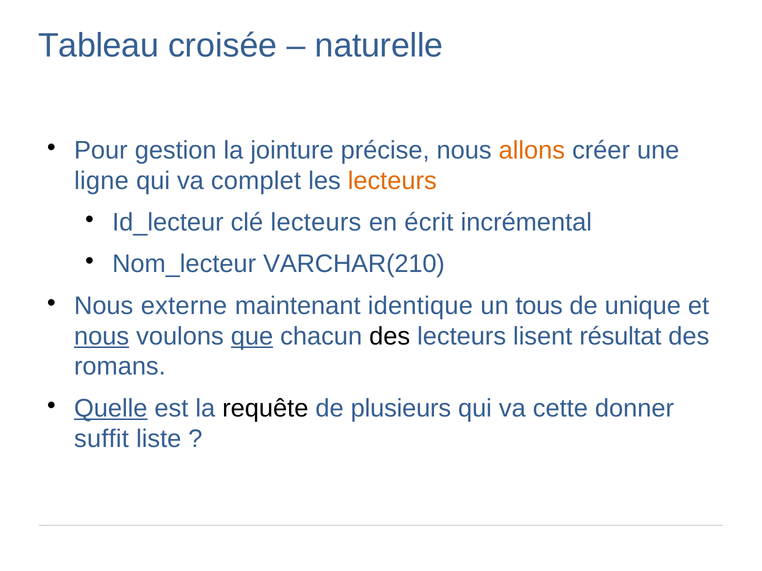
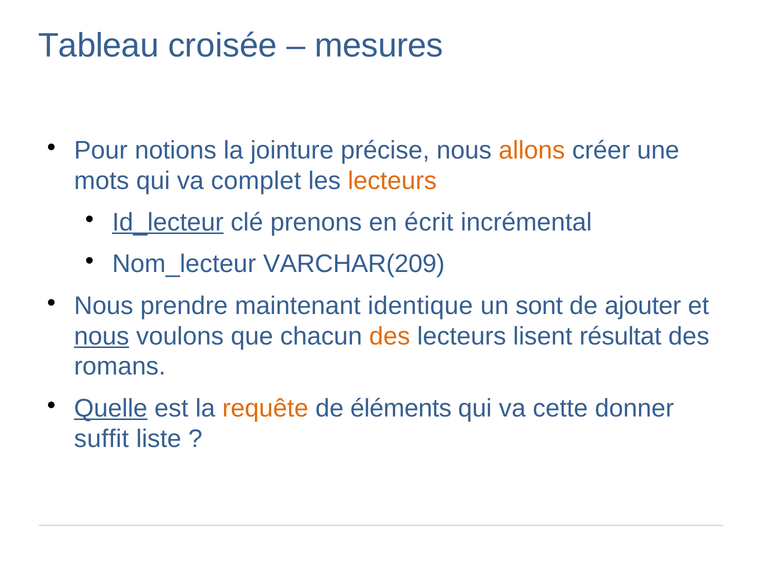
naturelle: naturelle -> mesures (379, 46)
gestion: gestion -> notions (176, 150)
ligne: ligne -> mots (102, 181)
Id_lecteur underline: none -> present (168, 223)
clé lecteurs: lecteurs -> prenons (316, 223)
VARCHAR(210: VARCHAR(210 -> VARCHAR(209 (354, 264)
externe: externe -> prendre (184, 306)
tous: tous -> sont (539, 306)
unique: unique -> ajouter (643, 306)
que underline: present -> none (252, 336)
des colour: black -> orange (390, 336)
requête colour: black -> orange (265, 409)
plusieurs: plusieurs -> éléments (401, 409)
